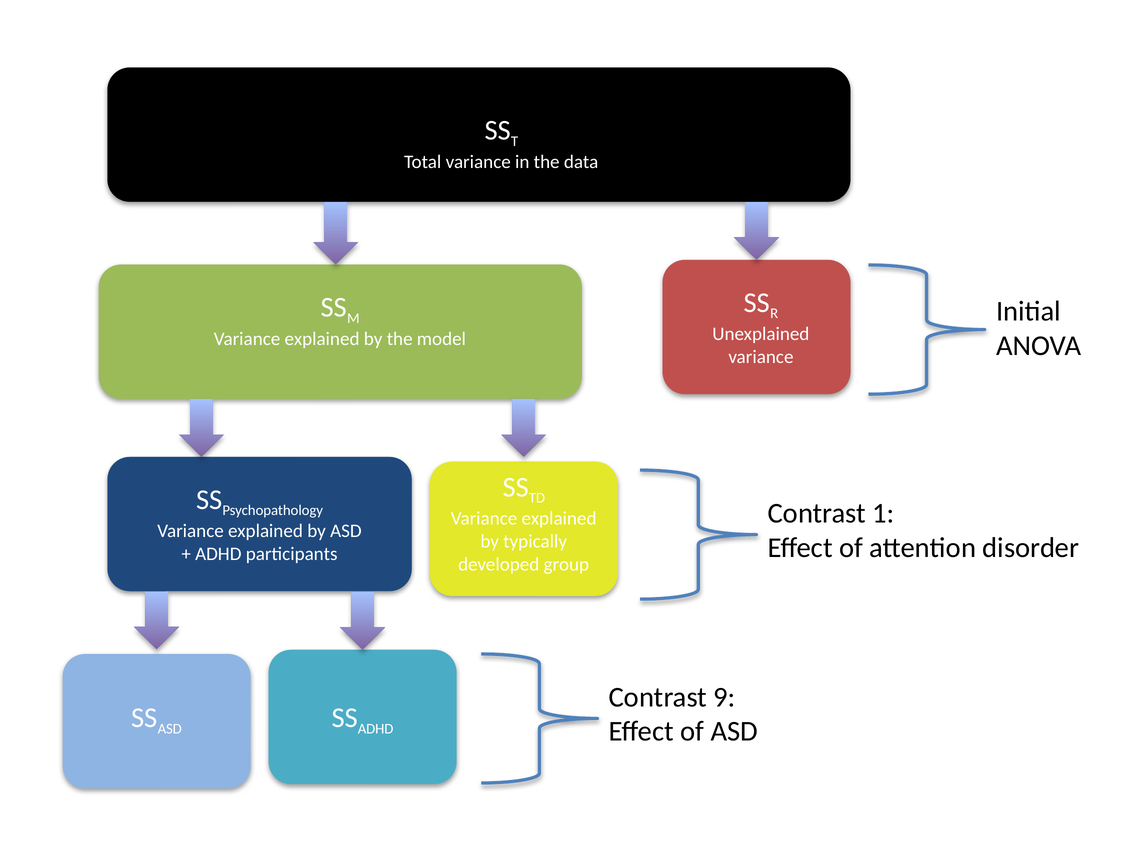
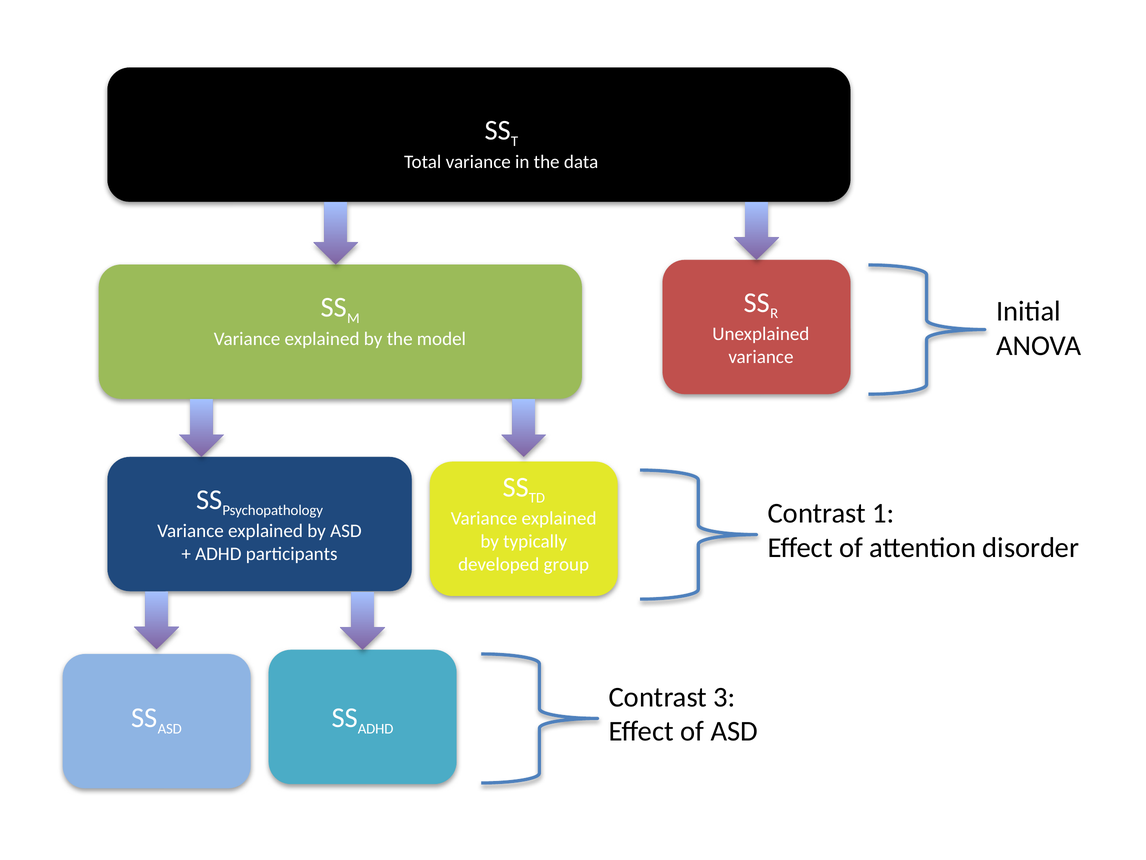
9: 9 -> 3 (725, 697)
